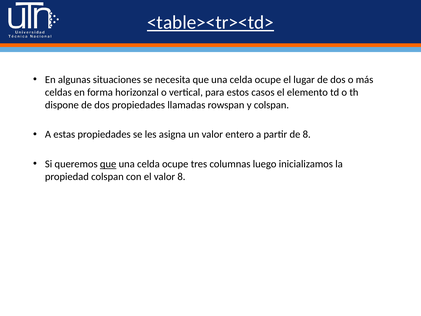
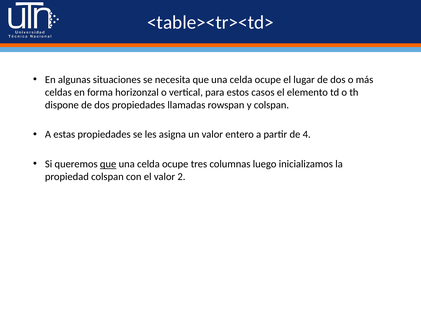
<table><tr><td> underline: present -> none (210, 22)
de 8: 8 -> 4 (307, 134)
valor 8: 8 -> 2 (181, 177)
